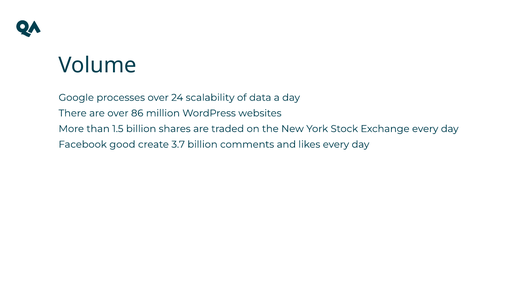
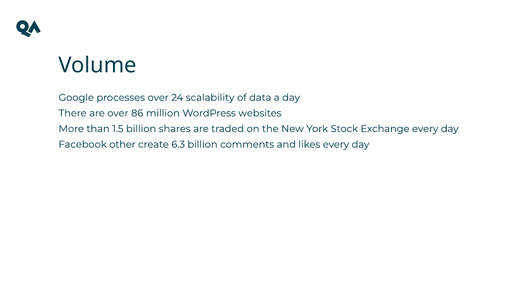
good: good -> other (122, 144)
3.7: 3.7 -> 6.3 (178, 144)
